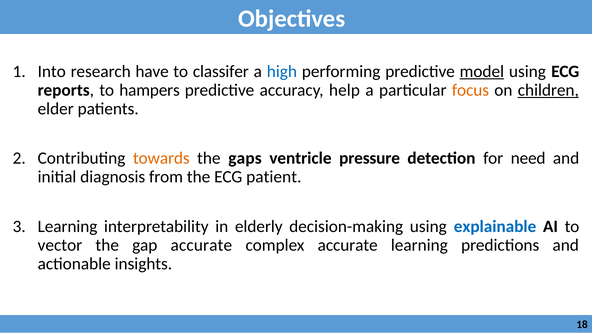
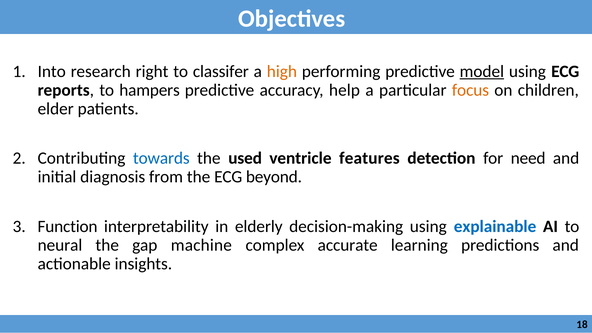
have: have -> right (152, 71)
high colour: blue -> orange (282, 71)
children underline: present -> none (548, 90)
towards colour: orange -> blue (161, 158)
gaps: gaps -> used (245, 158)
pressure: pressure -> features (369, 158)
patient: patient -> beyond (274, 177)
Learning: Learning -> Function (68, 226)
vector: vector -> neural (60, 245)
gap accurate: accurate -> machine (201, 245)
